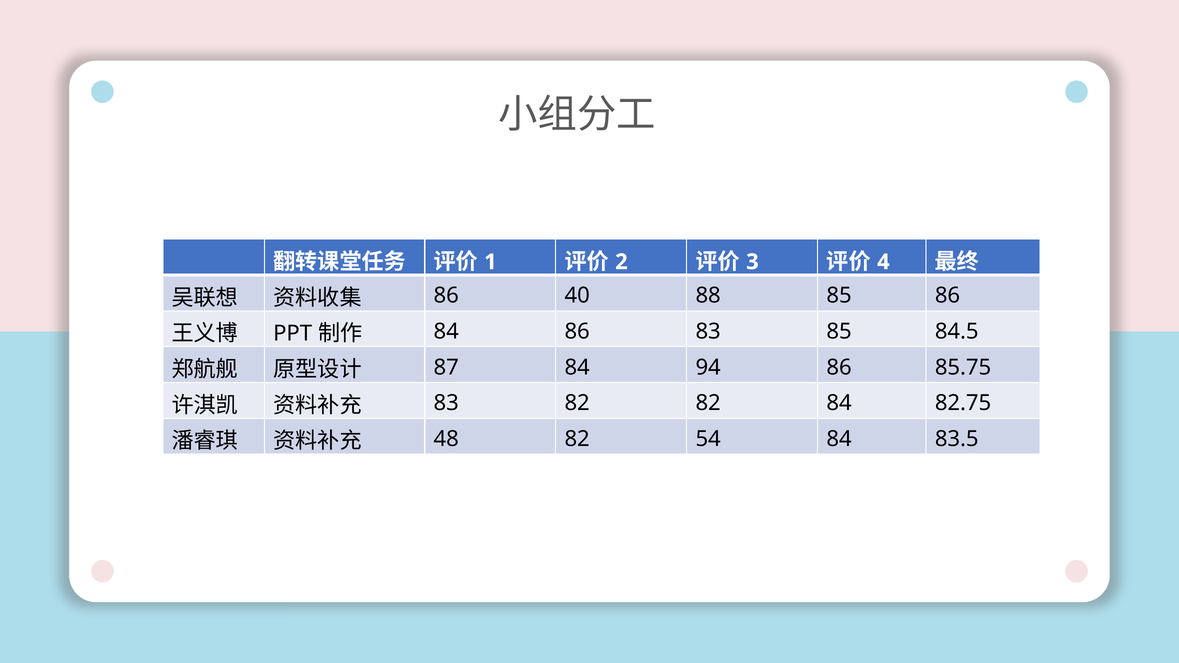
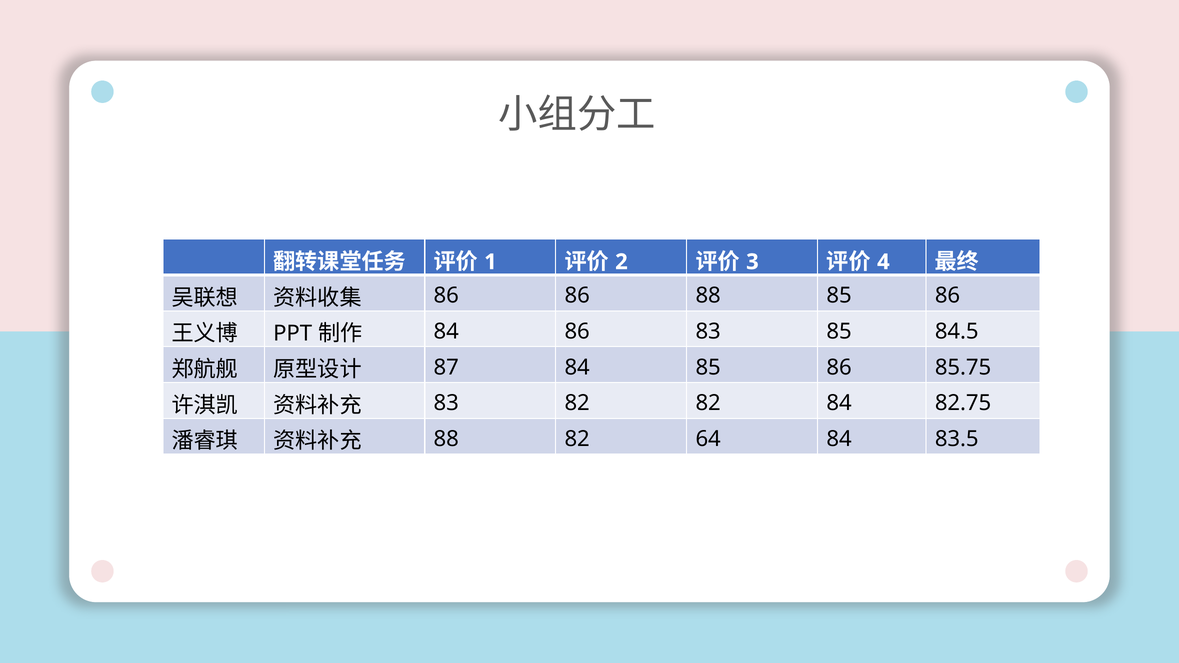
86 40: 40 -> 86 (577, 296)
84 94: 94 -> 85 (708, 367)
48: 48 -> 88 (446, 439)
54: 54 -> 64 (708, 439)
